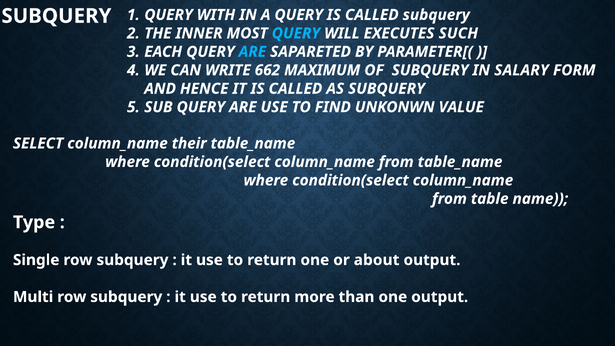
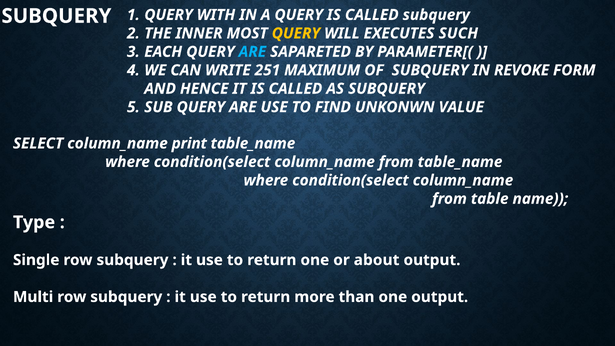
QUERY colour: light blue -> yellow (296, 33)
662: 662 -> 251 (267, 70)
SALARY: SALARY -> REVOKE (522, 70)
their: their -> print (189, 143)
